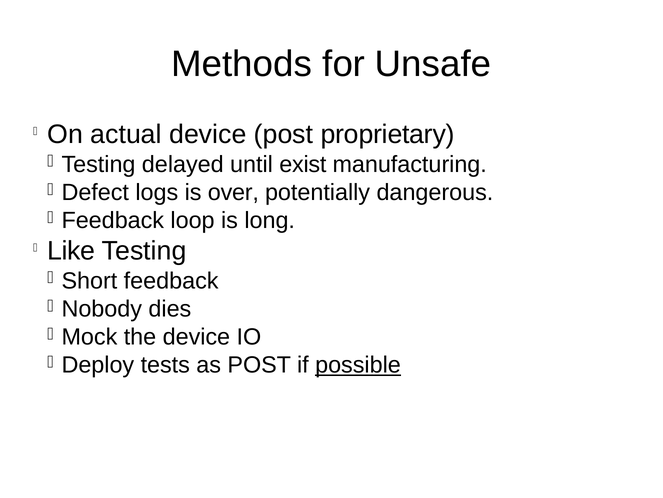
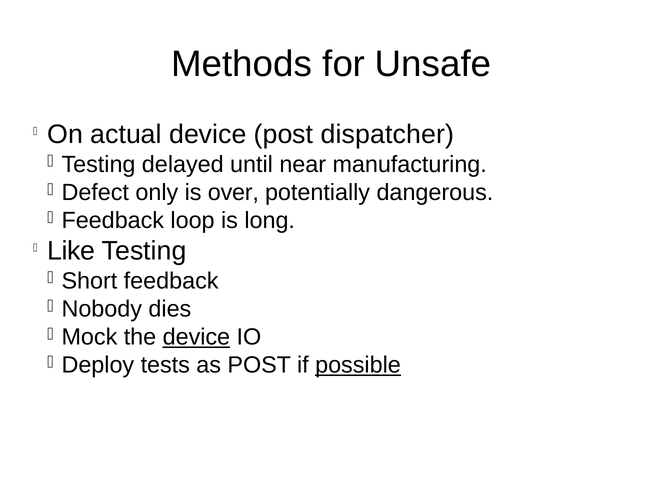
proprietary: proprietary -> dispatcher (387, 134)
exist: exist -> near (303, 164)
logs: logs -> only (157, 192)
device underline: none -> present (196, 337)
